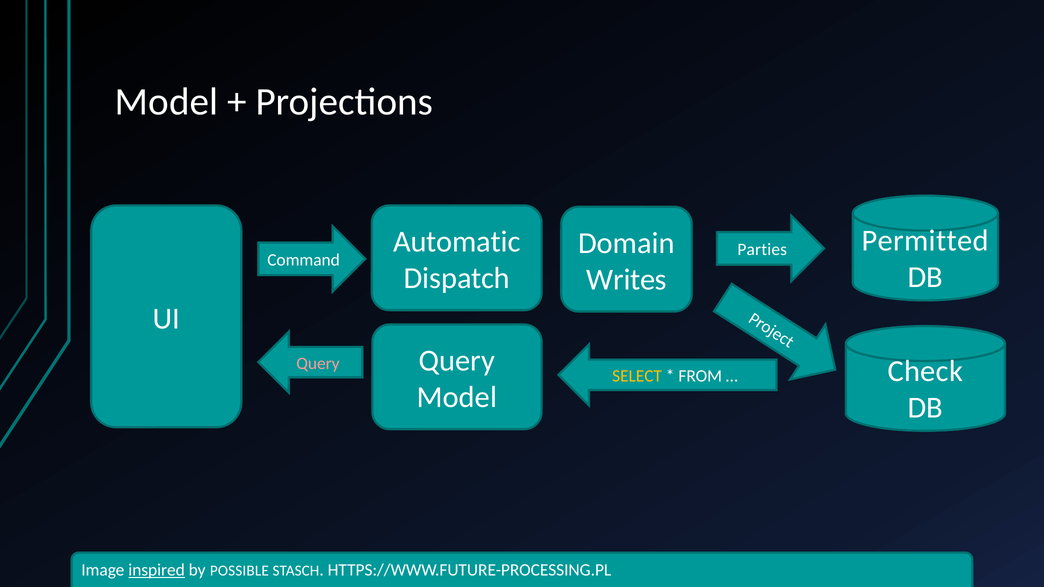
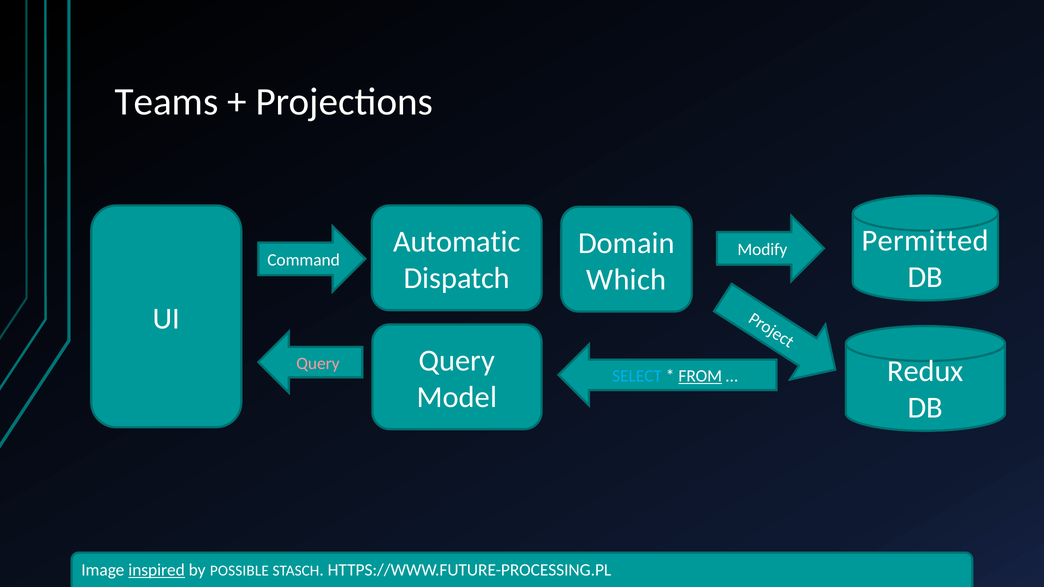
Model: Model -> Teams (167, 102)
Parties: Parties -> Modify (762, 250)
Writes: Writes -> Which (626, 280)
Check: Check -> Redux (925, 371)
SELECT colour: yellow -> light blue (637, 376)
FROM underline: none -> present (700, 376)
